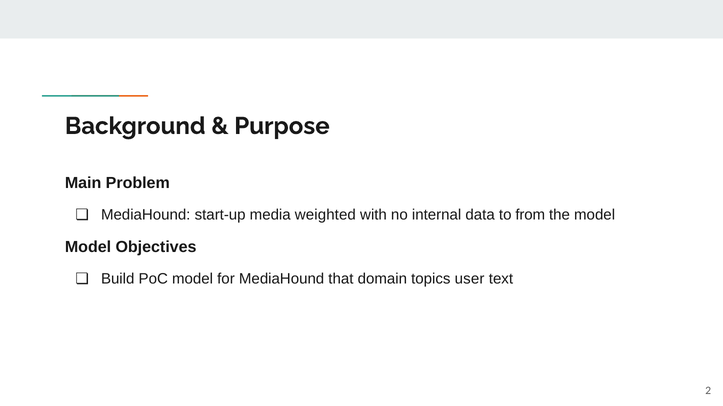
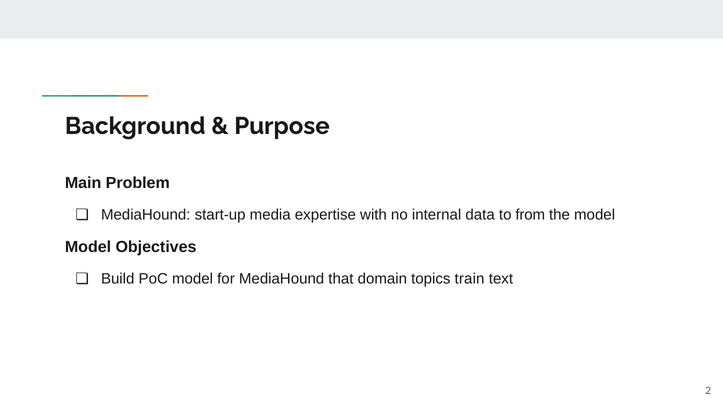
weighted: weighted -> expertise (325, 215)
user: user -> train (470, 279)
